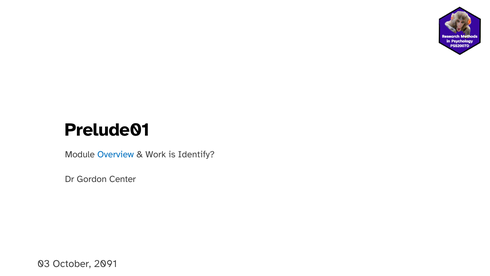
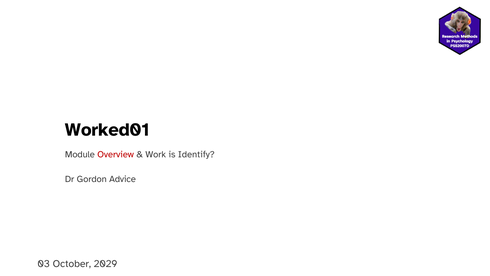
Prelude01: Prelude01 -> Worked01 (107, 130)
Overview colour: blue -> red (116, 154)
Center: Center -> Advice (123, 179)
2091: 2091 -> 2029 (106, 264)
